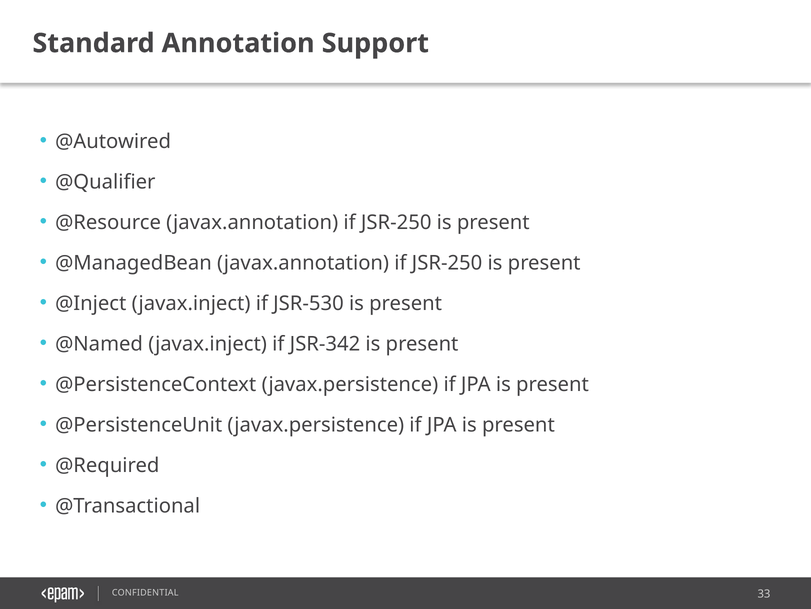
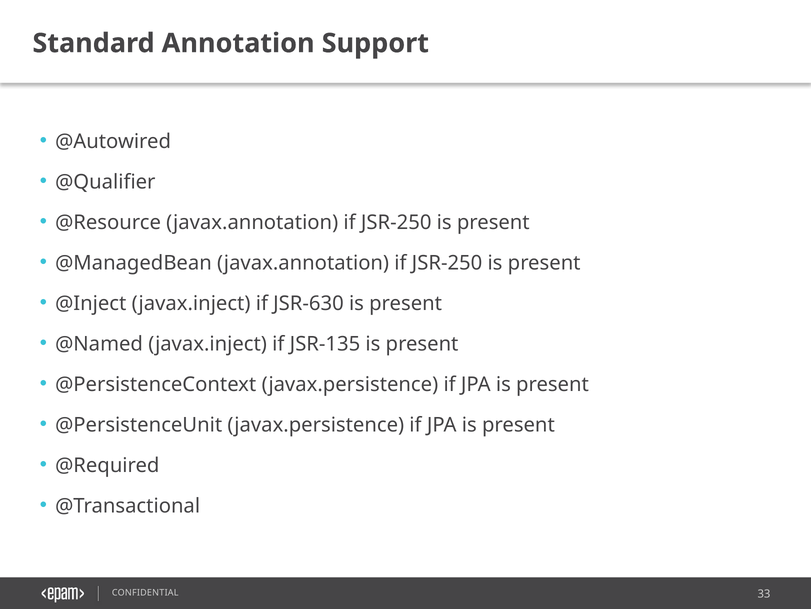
JSR-530: JSR-530 -> JSR-630 (308, 303)
JSR-342: JSR-342 -> JSR-135 (325, 343)
